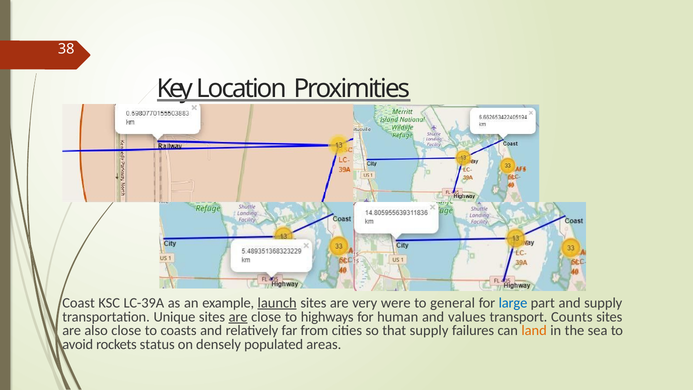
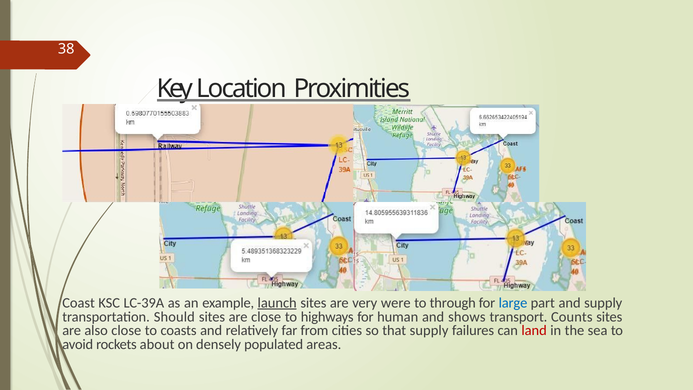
general: general -> through (453, 303)
Unique: Unique -> Should (174, 317)
are underline: present -> none (238, 317)
values: values -> shows (467, 317)
land colour: orange -> red (534, 330)
status: status -> about (157, 344)
